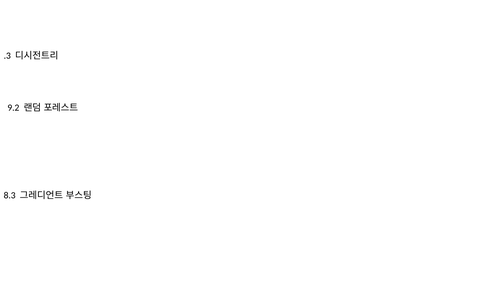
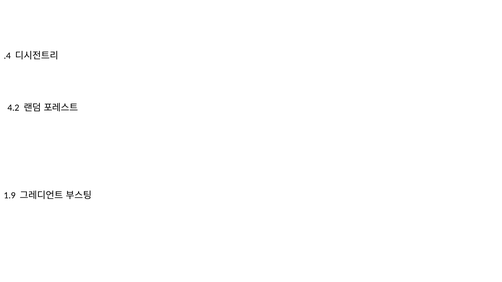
.3: .3 -> .4 (7, 56)
9.2: 9.2 -> 4.2 (13, 108)
8.3: 8.3 -> 1.9 (10, 196)
